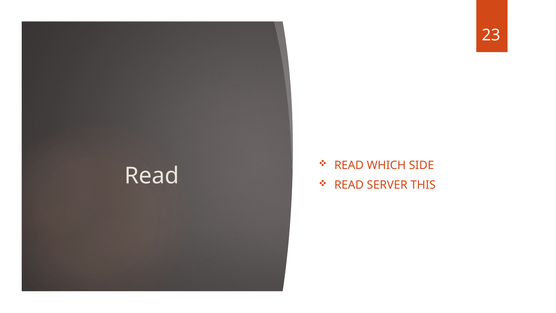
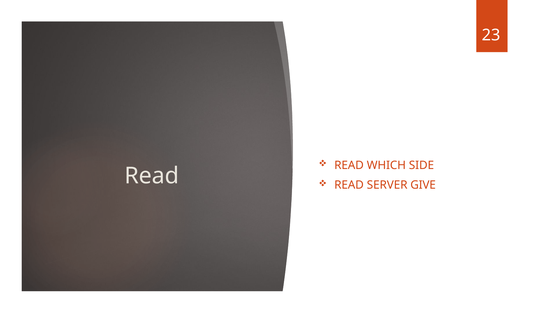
THIS: THIS -> GIVE (423, 185)
